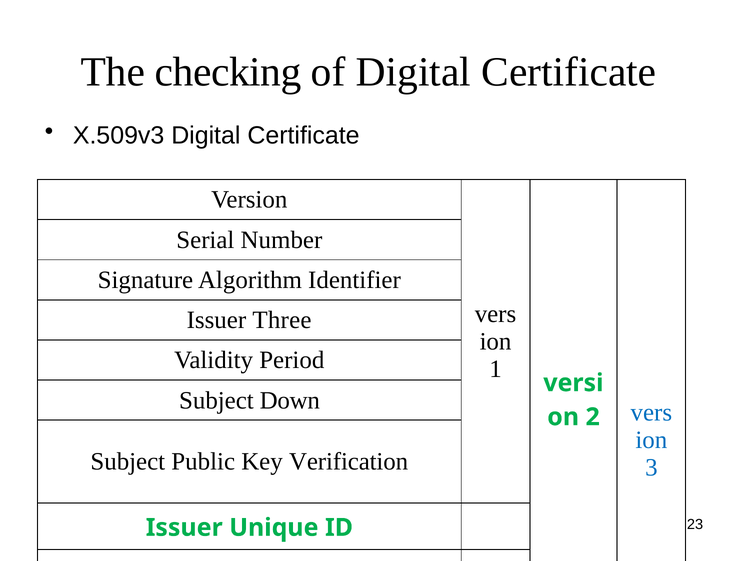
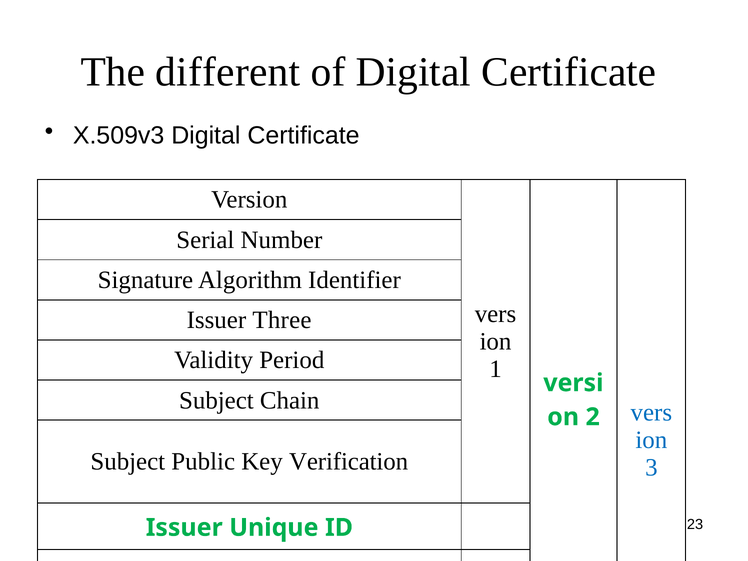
checking: checking -> different (228, 72)
Down: Down -> Chain (290, 400)
